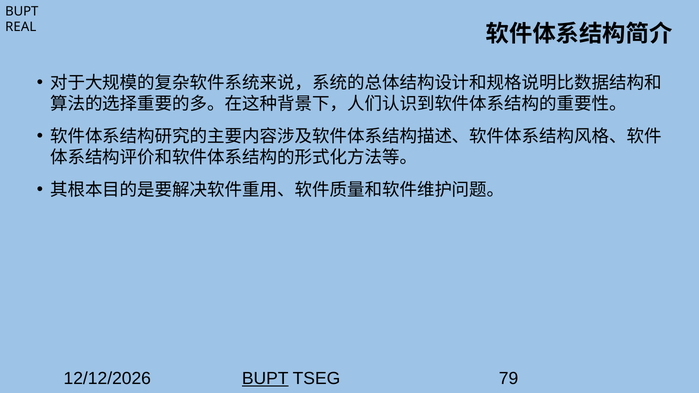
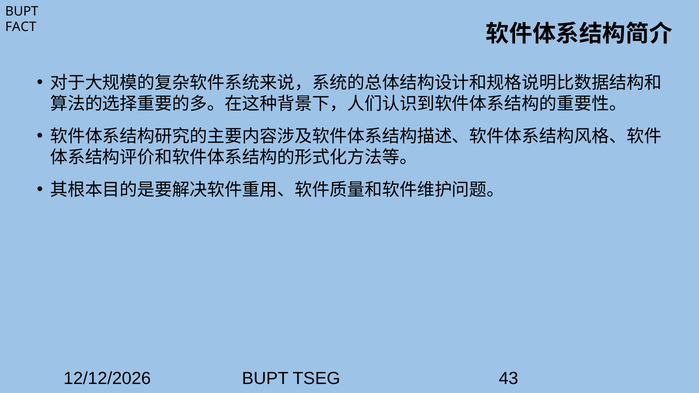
REAL: REAL -> FACT (21, 27)
BUPT underline: present -> none (265, 379)
79: 79 -> 43 (509, 379)
